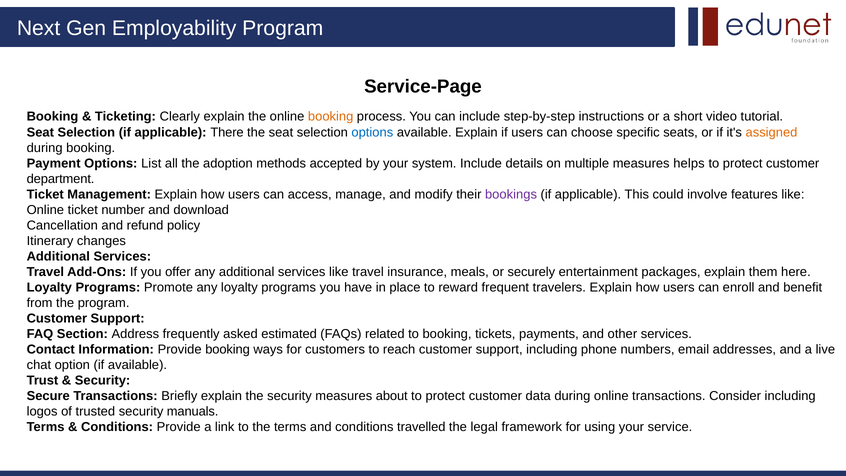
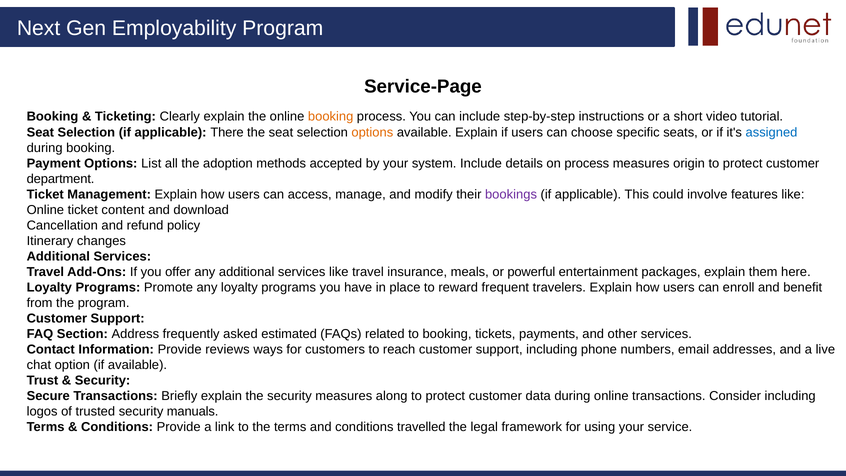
options colour: blue -> orange (372, 132)
assigned colour: orange -> blue (771, 132)
on multiple: multiple -> process (587, 163)
helps: helps -> origin (689, 163)
number: number -> content (123, 210)
securely: securely -> powerful (531, 272)
Provide booking: booking -> reviews (227, 350)
about: about -> along (392, 396)
